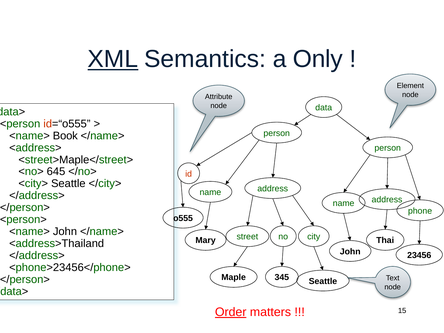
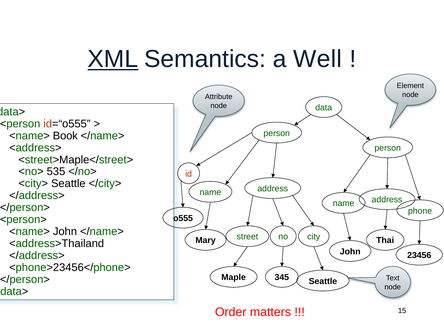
Only: Only -> Well (318, 59)
645: 645 -> 535 (56, 172)
Order underline: present -> none (231, 312)
